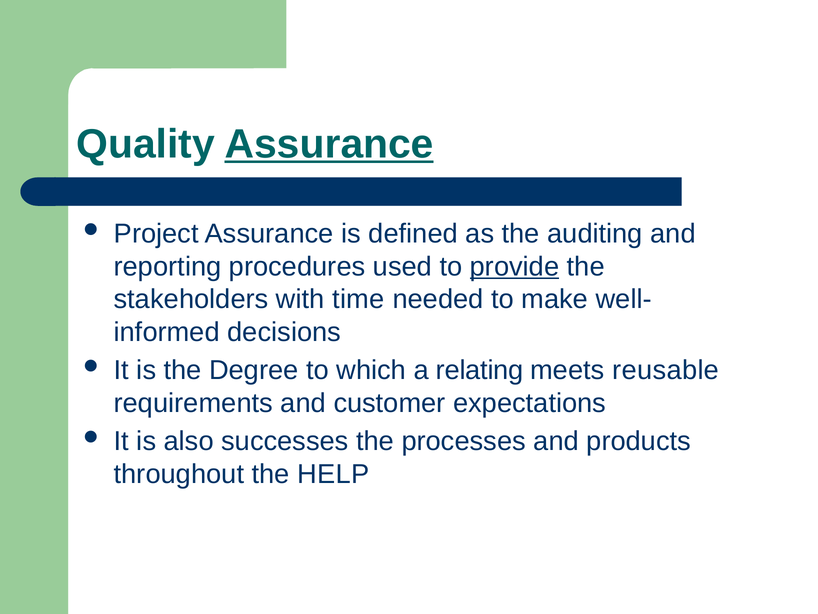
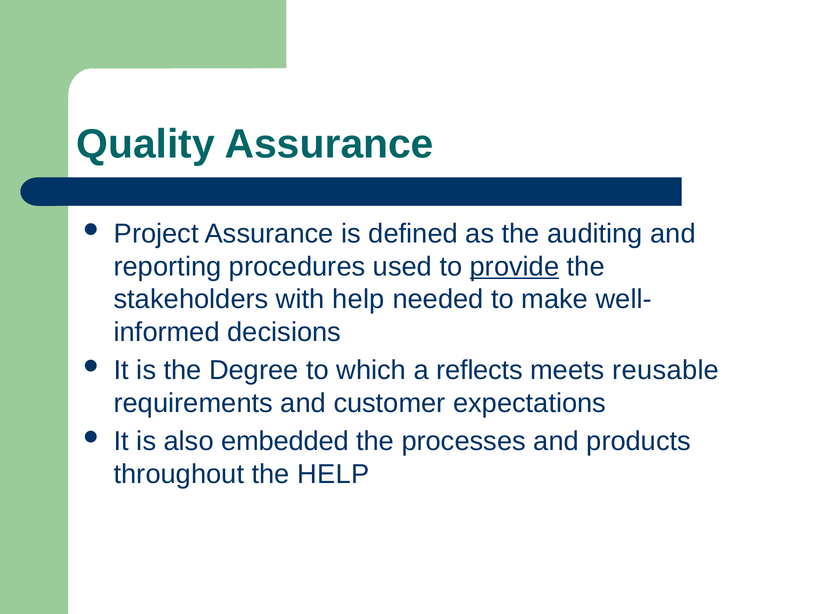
Assurance underline: present -> none (329, 144)
with time: time -> help (358, 299)
relating: relating -> reflects (480, 370)
successes: successes -> embedded (285, 441)
